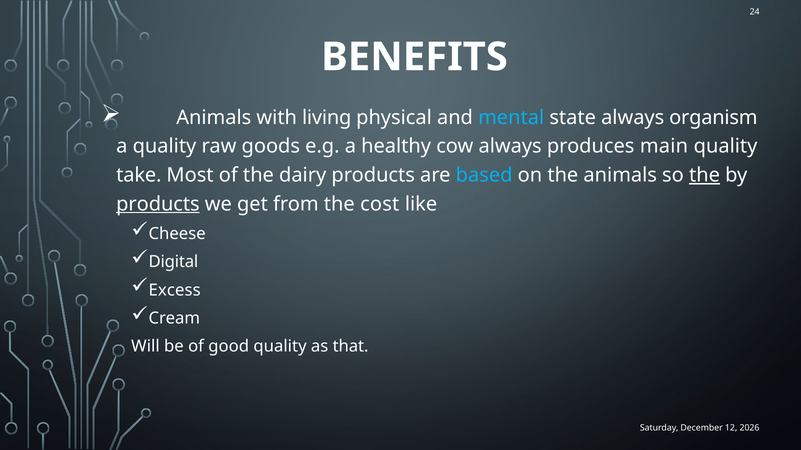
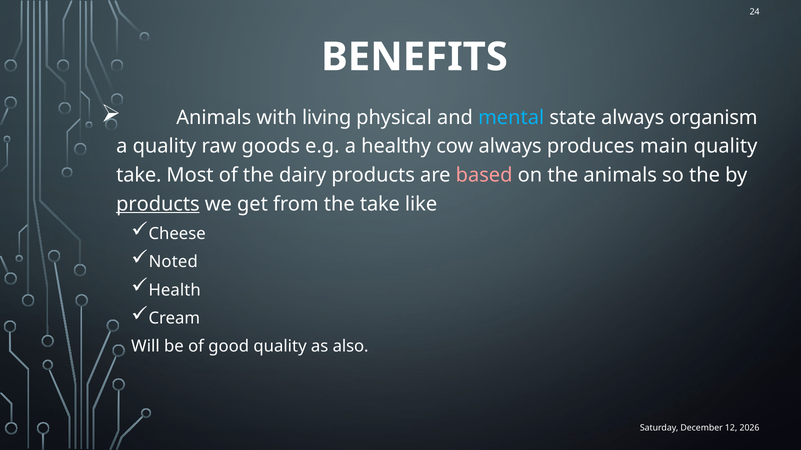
based colour: light blue -> pink (484, 175)
the underline: present -> none (705, 175)
the cost: cost -> take (380, 204)
Digital: Digital -> Noted (173, 262)
Excess: Excess -> Health (175, 291)
that: that -> also (351, 347)
